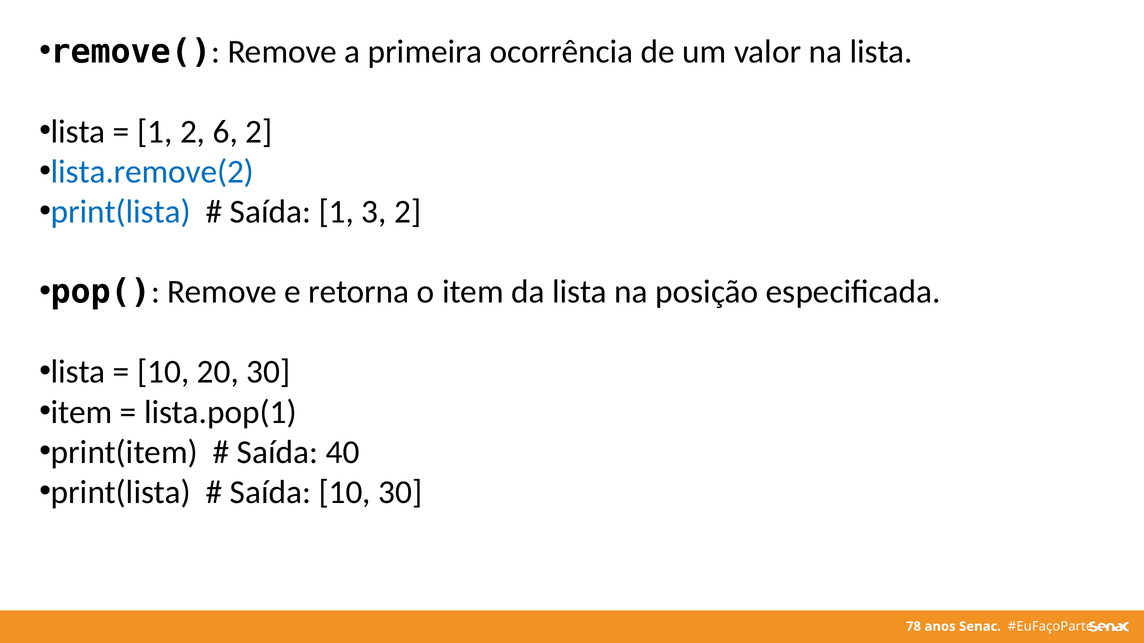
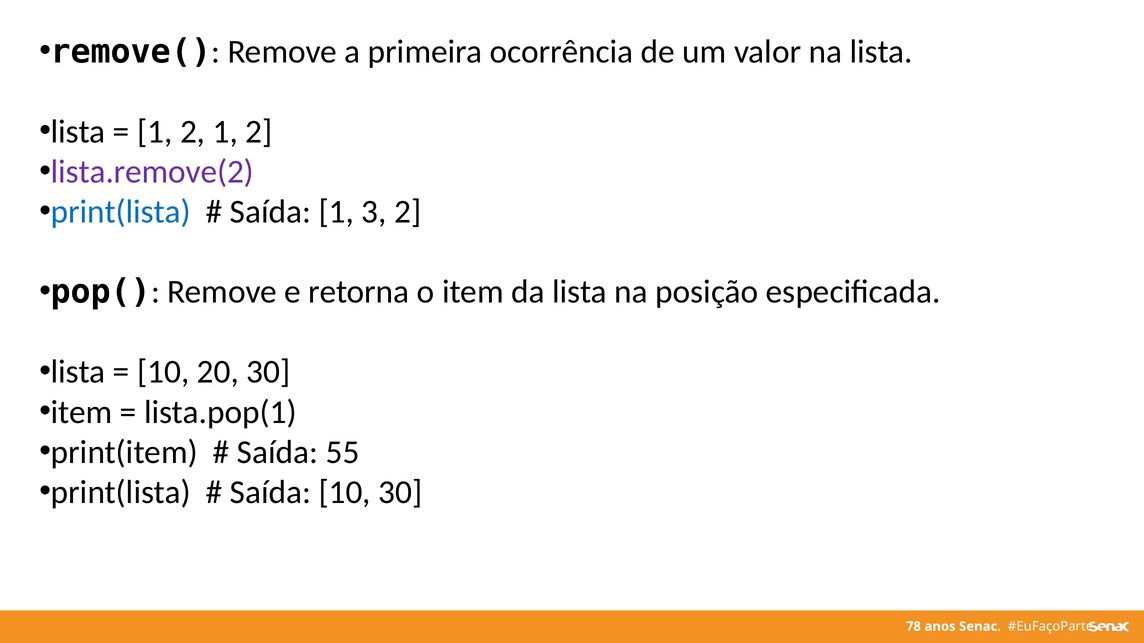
2 6: 6 -> 1 (225, 132)
lista.remove(2 colour: blue -> purple (152, 172)
40: 40 -> 55 (343, 452)
